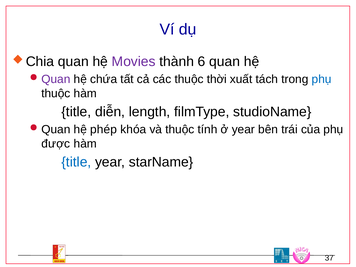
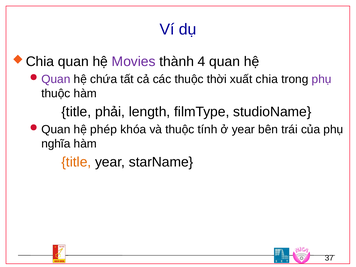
6: 6 -> 4 (202, 62)
tách: tách -> chia (267, 79)
phụ colour: blue -> purple (322, 79)
diễn: diễn -> phải (110, 112)
được: được -> nghĩa (56, 144)
title colour: blue -> orange (76, 162)
